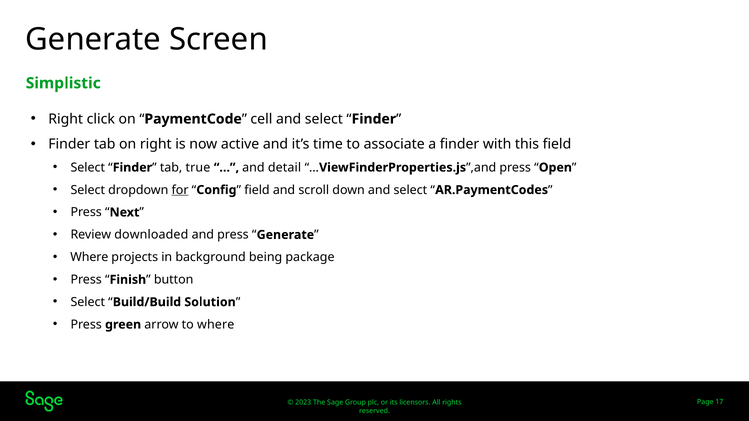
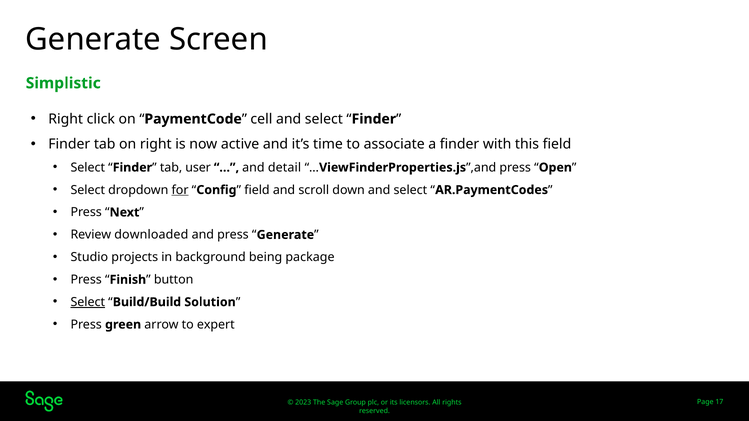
true: true -> user (198, 168)
Where: Where -> Studio (89, 257)
Select underline: none -> present (88, 302)
to where: where -> expert (216, 325)
